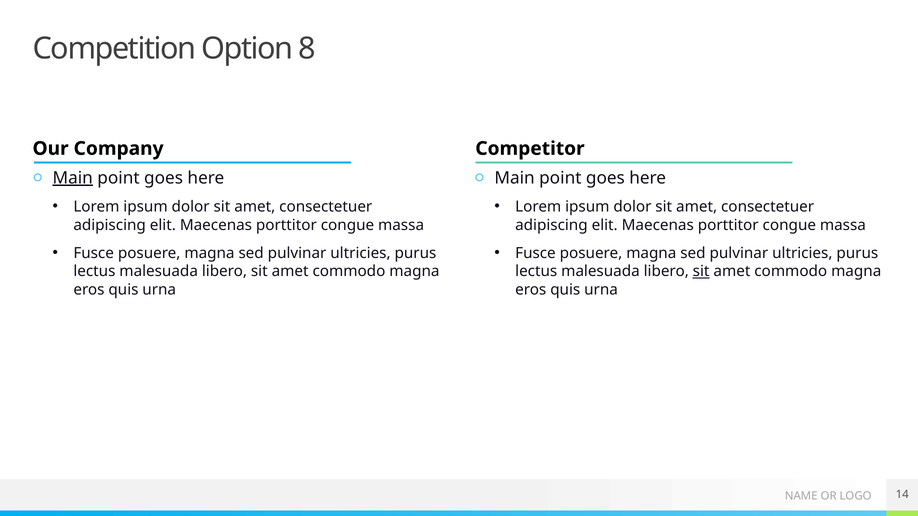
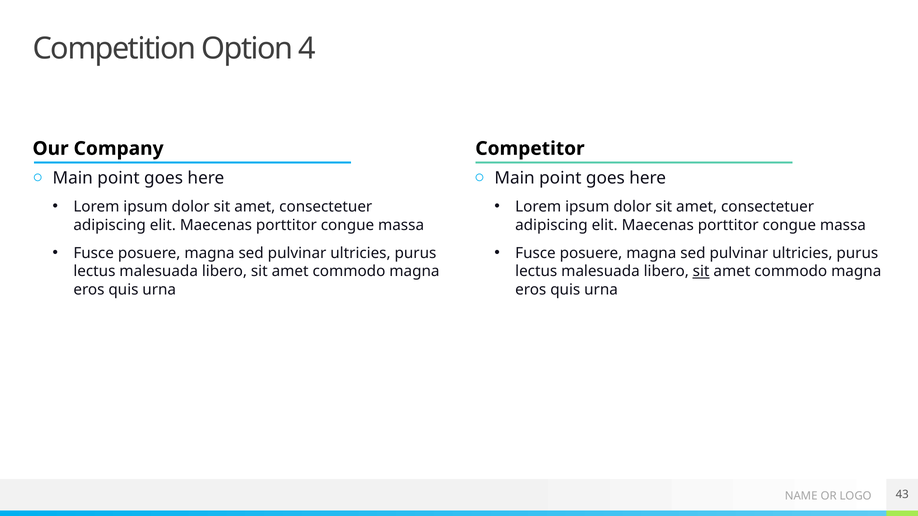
8: 8 -> 4 (307, 49)
Main underline: present -> none (73, 178)
14: 14 -> 43 (902, 495)
